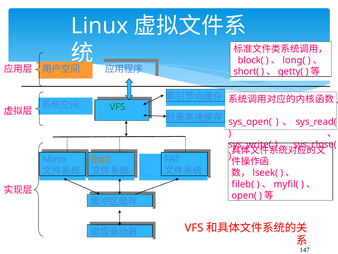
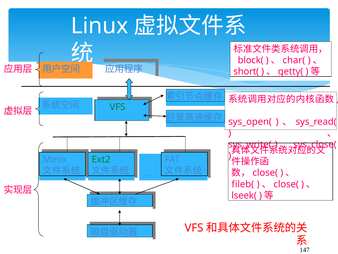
long(: long( -> char( (294, 60)
Ext2 colour: orange -> green (101, 159)
lseek(: lseek( -> close( (265, 173)
myfil(: myfil( -> close( (286, 184)
open(: open( -> lseek( (244, 195)
